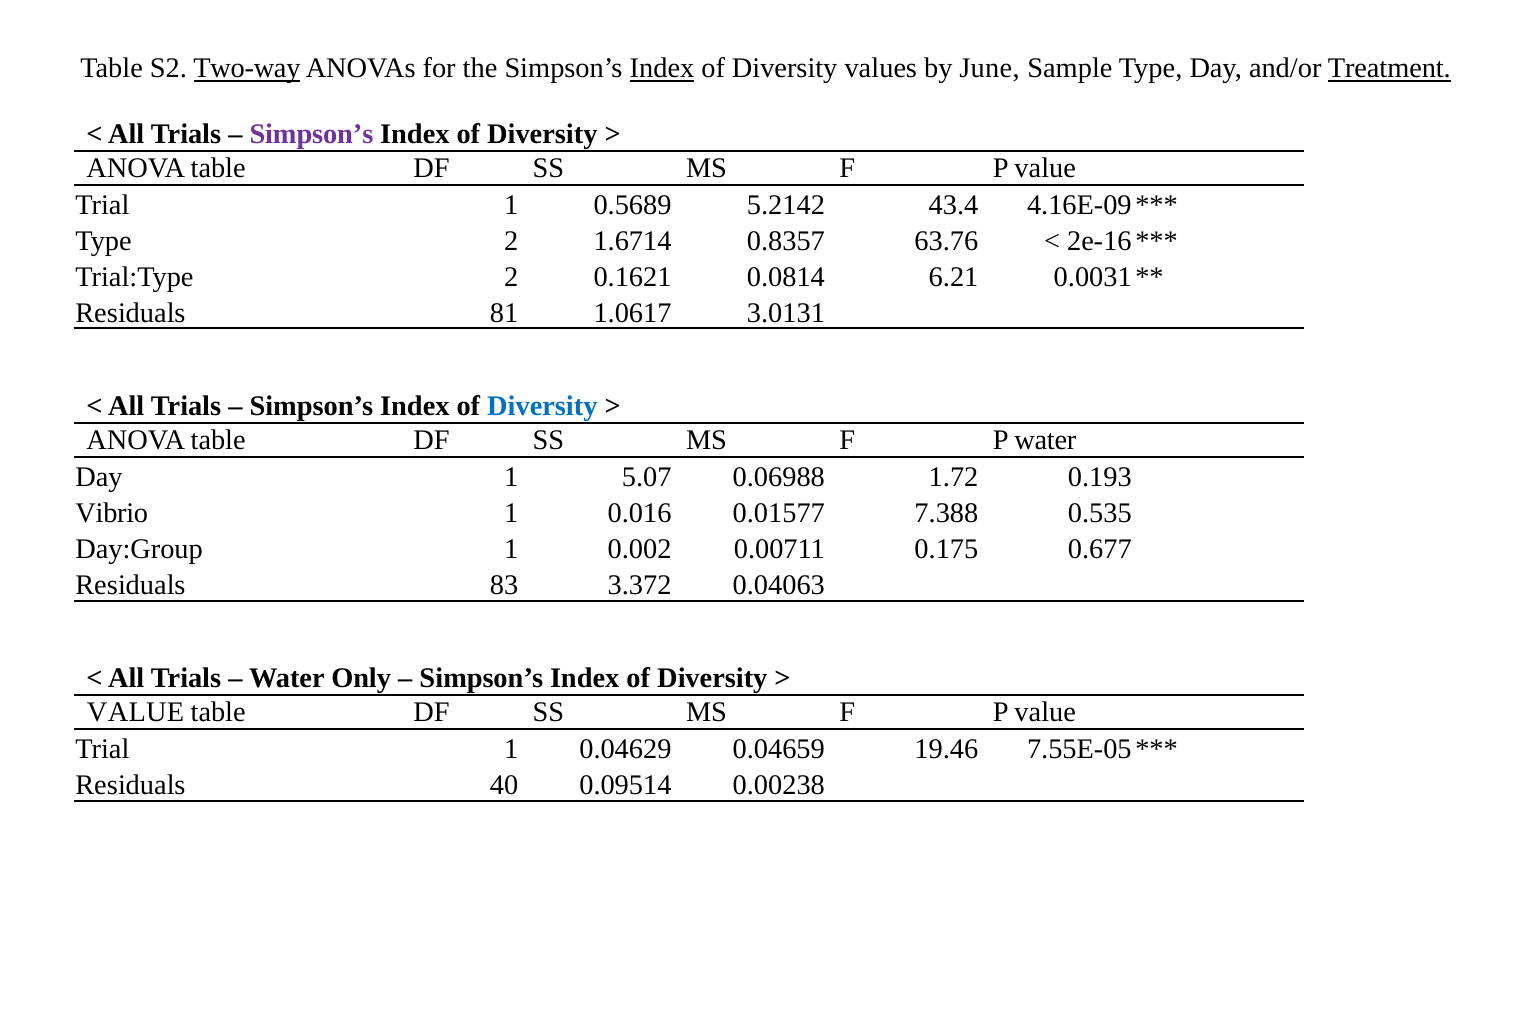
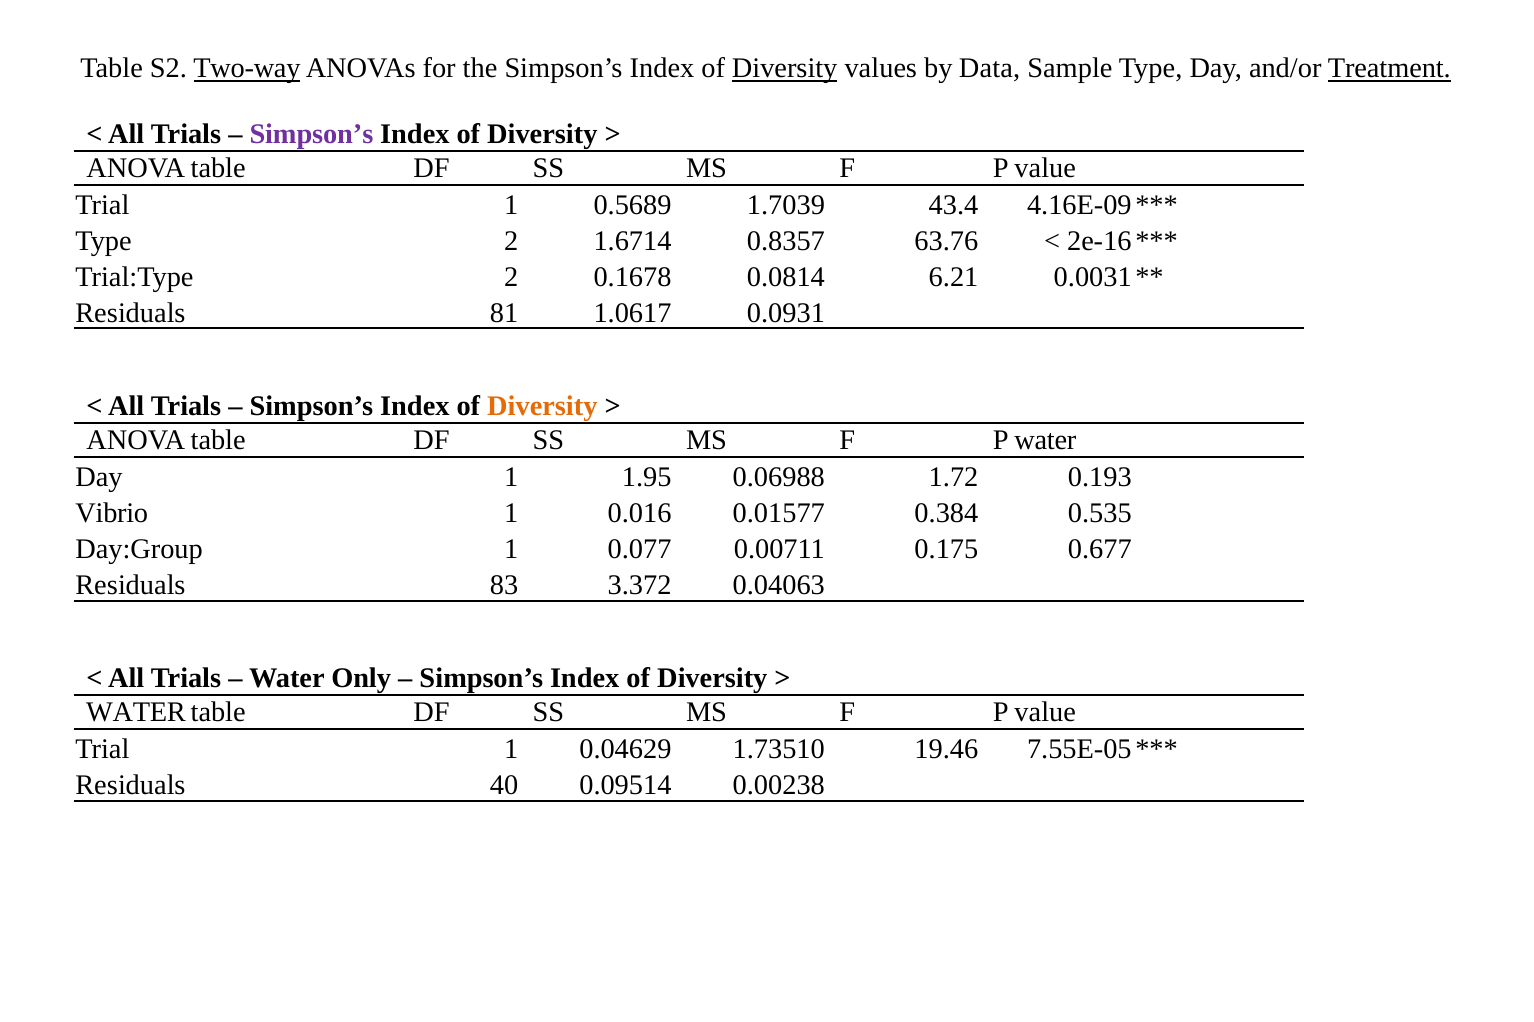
Index underline: present -> none (662, 69)
Diversity underline: none -> present (785, 69)
June: June -> Data (990, 69)
5.2142: 5.2142 -> 1.7039 (786, 205)
0.1621: 0.1621 -> 0.1678 (633, 277)
3.0131: 3.0131 -> 0.0931 (786, 313)
Diversity colour: blue -> orange (542, 406)
5.07: 5.07 -> 1.95 (647, 478)
7.388: 7.388 -> 0.384 (946, 514)
0.002: 0.002 -> 0.077 (640, 549)
VALUE: VALUE -> WATER (136, 713)
0.04659: 0.04659 -> 1.73510 (779, 750)
